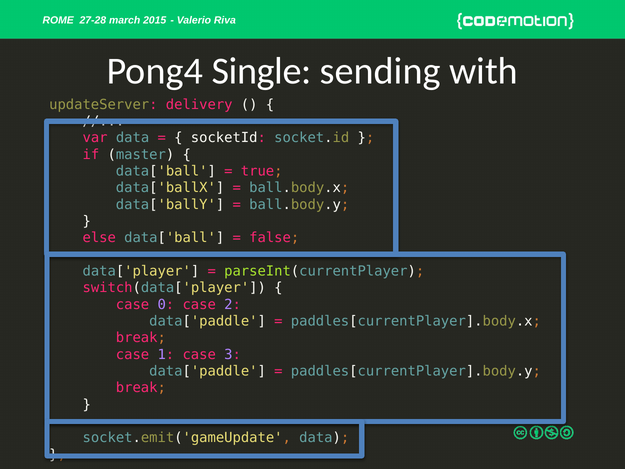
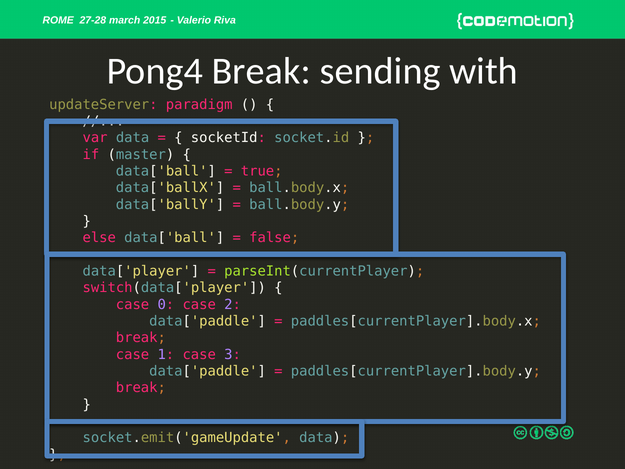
Pong4 Single: Single -> Break (261, 71)
delivery: delivery -> paradigm (199, 105)
